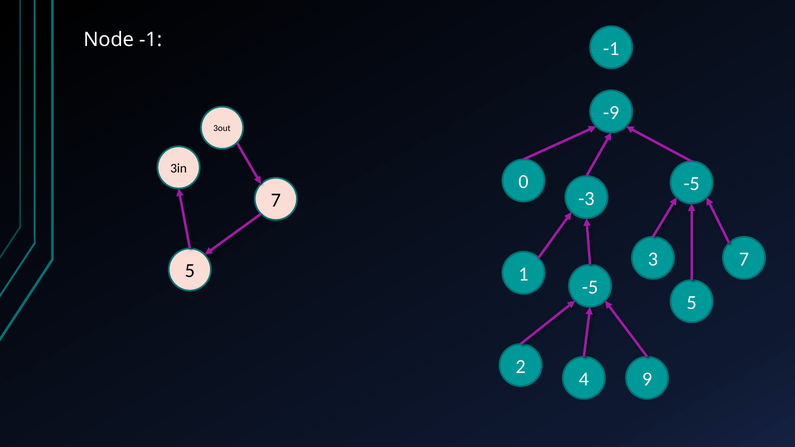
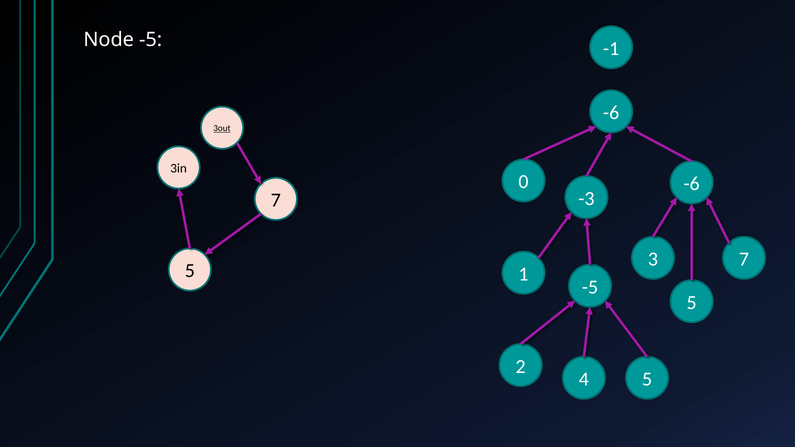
Node -1: -1 -> -5 (151, 40)
-9: -9 -> -6 (611, 113)
3out underline: none -> present (222, 128)
-5: -5 -> -6 (692, 184)
4 9: 9 -> 5 (647, 379)
